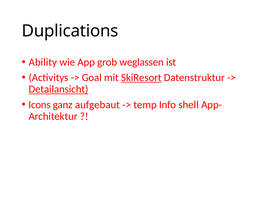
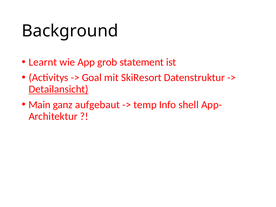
Duplications: Duplications -> Background (70, 31)
Ability: Ability -> Learnt (43, 62)
weglassen: weglassen -> statement (142, 62)
SkiResort underline: present -> none (141, 78)
Icons: Icons -> Main (40, 105)
